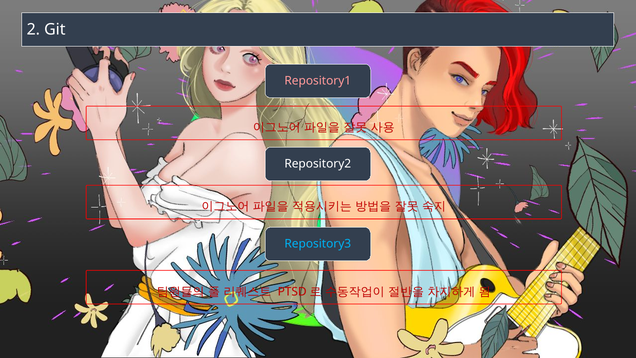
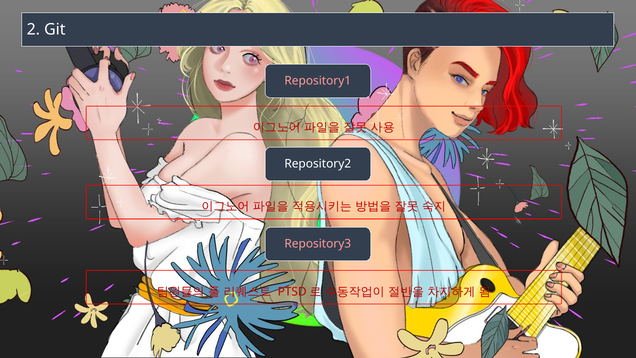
Repository3 colour: light blue -> pink (318, 244)
